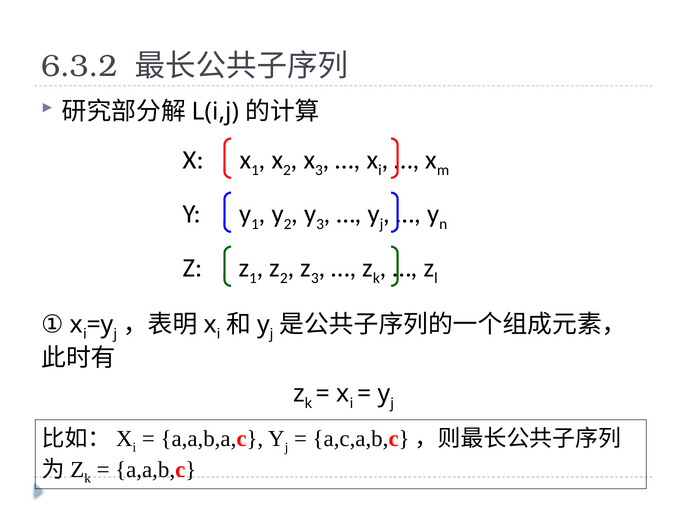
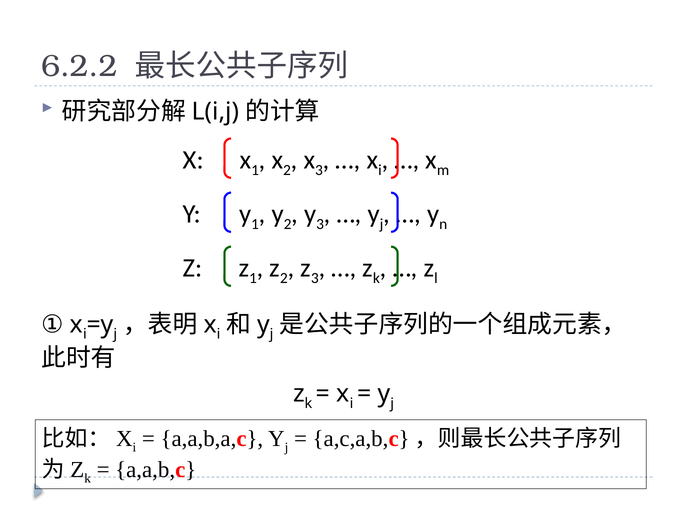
6.3.2: 6.3.2 -> 6.2.2 (79, 66)
